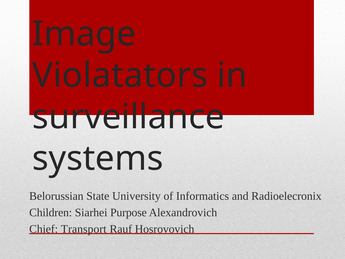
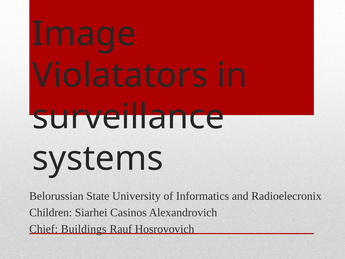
Purpose: Purpose -> Casinos (128, 212)
Transport: Transport -> Buildings (84, 229)
